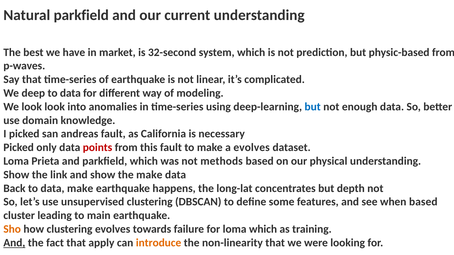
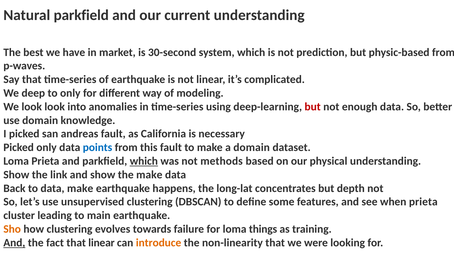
32-second: 32-second -> 30-second (172, 52)
data: data -> only (70, 93)
but colour: blue -> red (313, 107)
points colour: red -> blue (98, 148)
a evolves: evolves -> domain (252, 148)
which underline: none -> present (144, 161)
when based: based -> prieta (423, 202)
loma which: which -> things (263, 229)
that apply: apply -> linear (101, 243)
